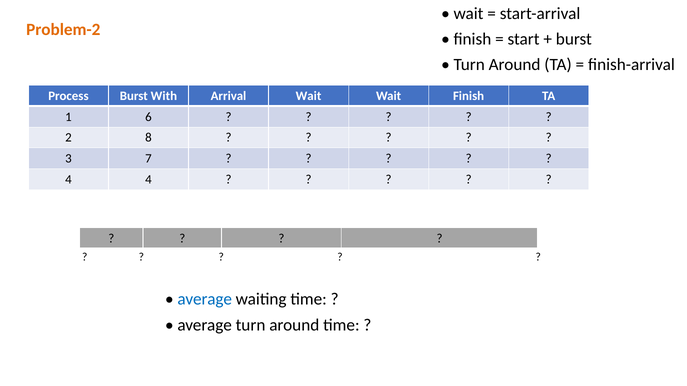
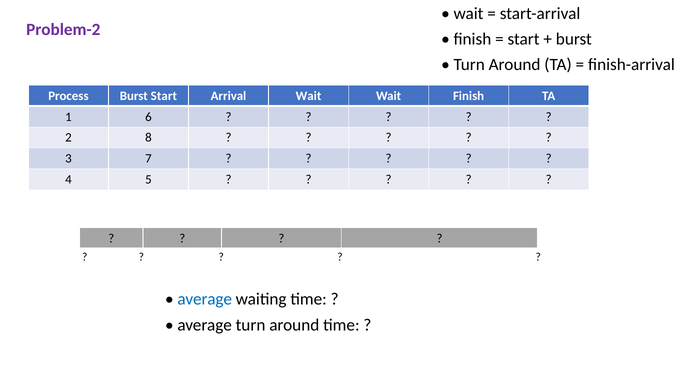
Problem-2 colour: orange -> purple (63, 30)
Burst With: With -> Start (164, 96)
4 4: 4 -> 5 (149, 180)
